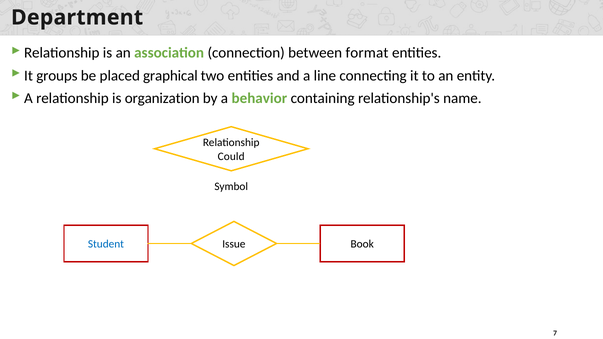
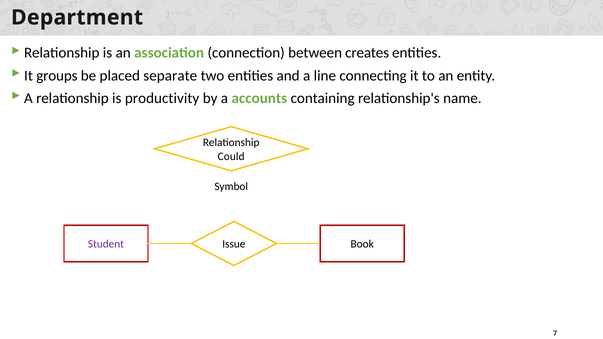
format: format -> creates (367, 53)
graphical: graphical -> separate (170, 76)
organization: organization -> productivity (162, 98)
behavior: behavior -> accounts (259, 98)
Student colour: blue -> purple (106, 244)
